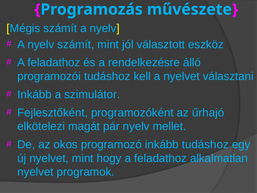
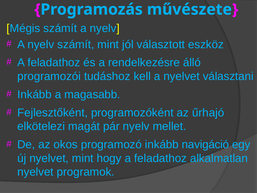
szimulátor: szimulátor -> magasabb (92, 94)
inkább tudáshoz: tudáshoz -> navigáció (205, 144)
